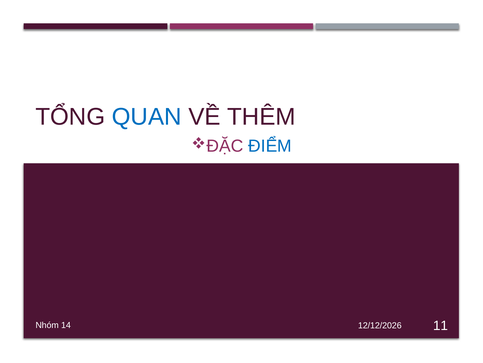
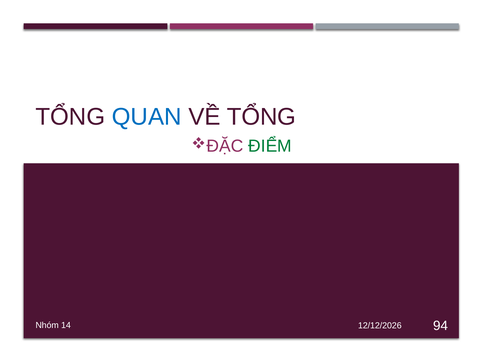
VỀ THÊM: THÊM -> TỔNG (261, 117)
ĐIỂM colour: blue -> green (270, 146)
11: 11 -> 94 (440, 325)
